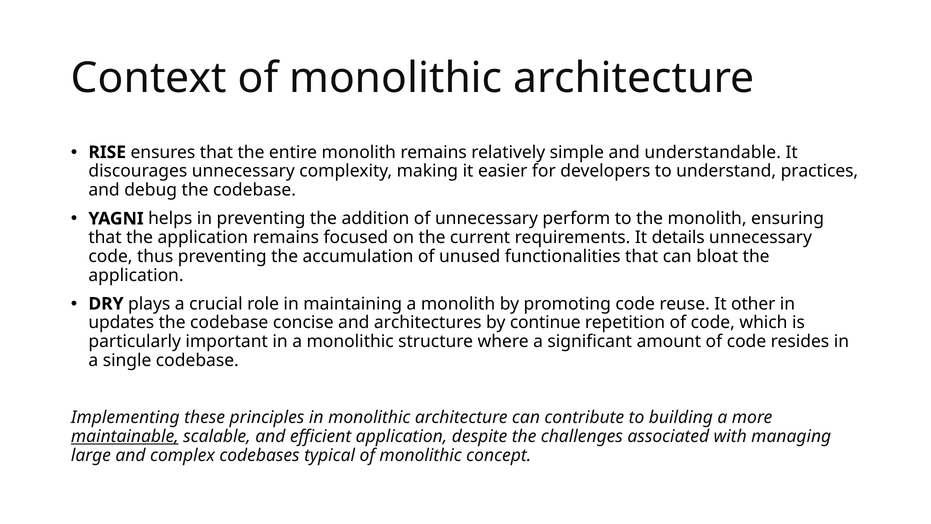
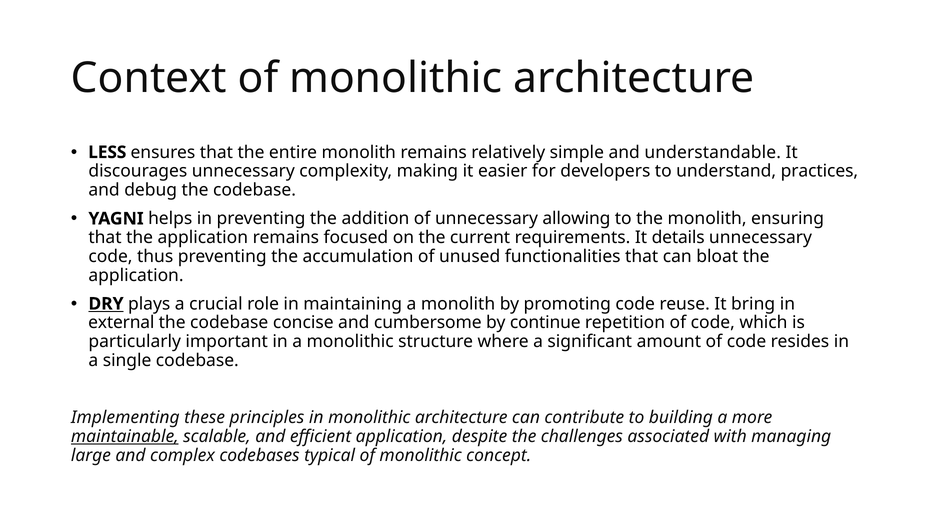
RISE: RISE -> LESS (107, 152)
perform: perform -> allowing (576, 219)
DRY underline: none -> present (106, 304)
other: other -> bring (753, 304)
updates: updates -> external (121, 322)
architectures: architectures -> cumbersome (428, 322)
